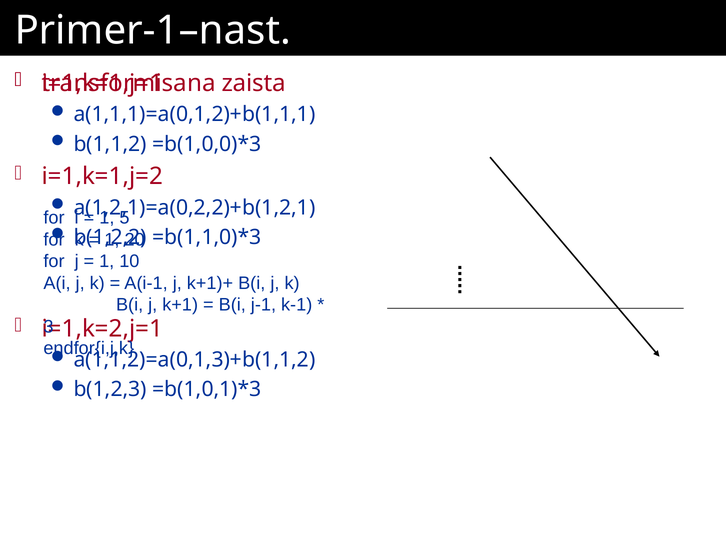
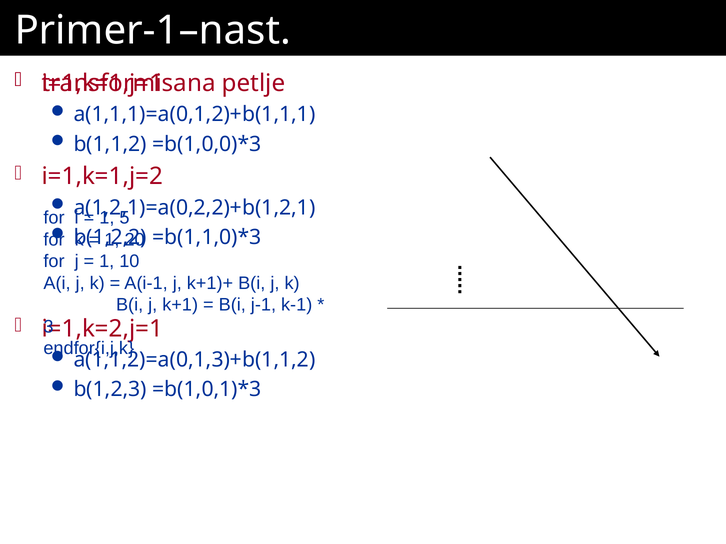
zaista: zaista -> petlje (254, 83)
